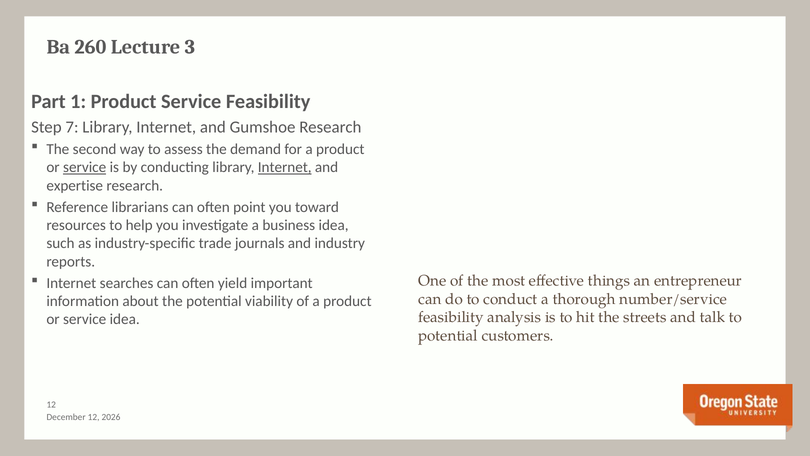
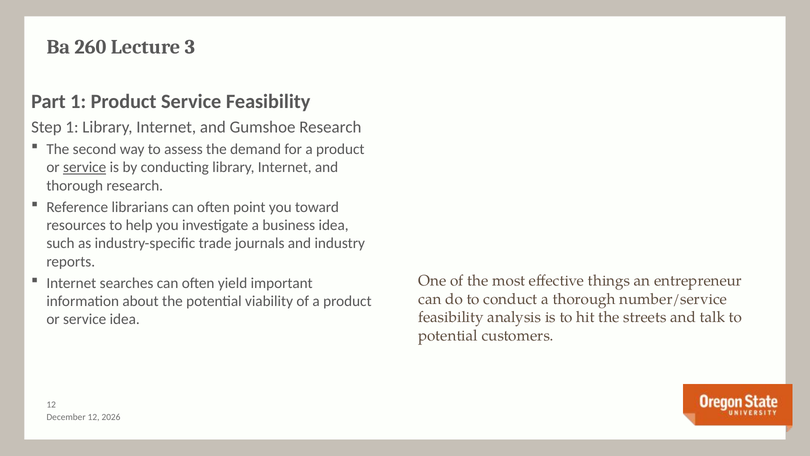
Step 7: 7 -> 1 (72, 127)
Internet underline: present -> none (285, 167)
expertise: expertise -> thorough (75, 186)
